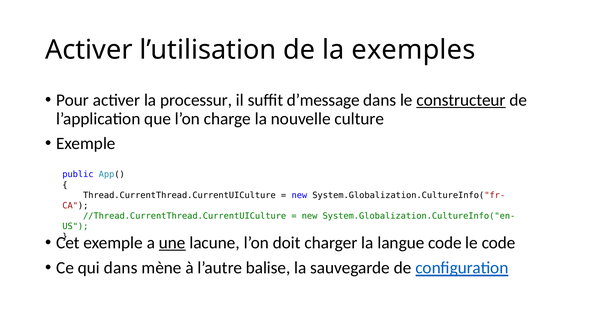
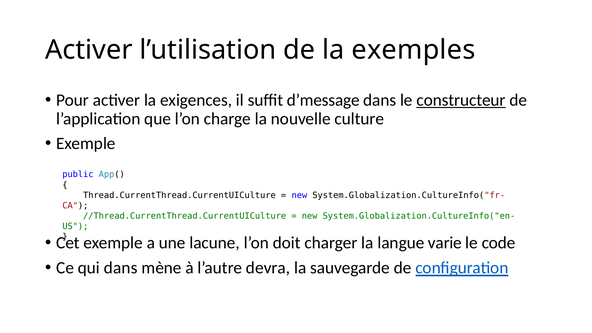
processur: processur -> exigences (196, 100)
une underline: present -> none (172, 243)
langue code: code -> varie (445, 243)
balise: balise -> devra (268, 268)
